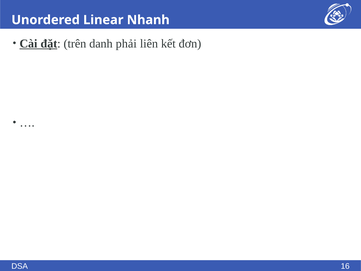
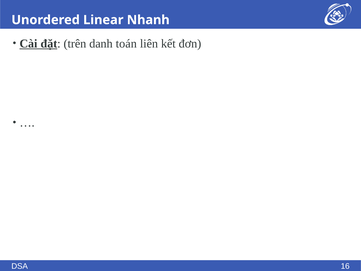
phải: phải -> toán (126, 44)
